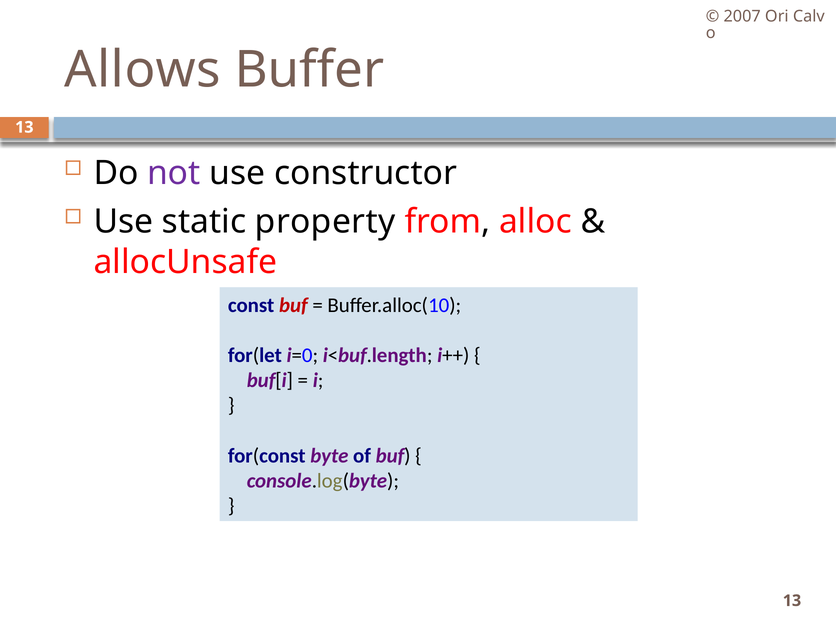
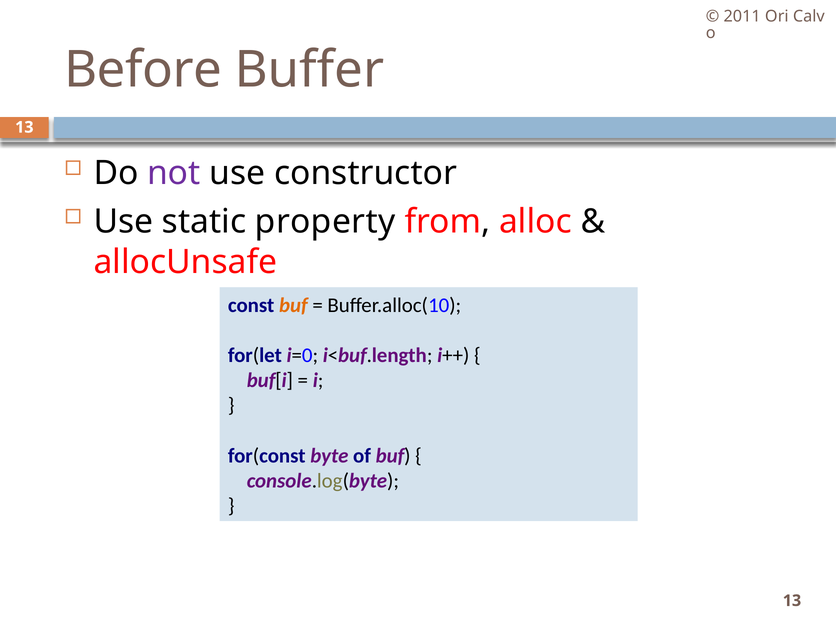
2007: 2007 -> 2011 (742, 16)
Allows: Allows -> Before (143, 70)
buf colour: red -> orange (293, 305)
